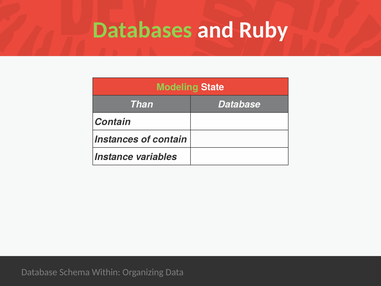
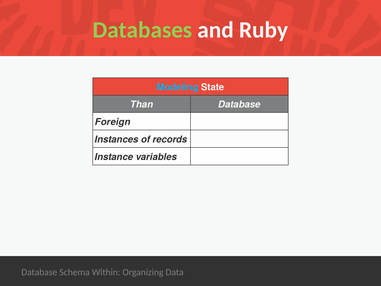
Modeling colour: light green -> light blue (178, 87)
Contain: Contain -> Foreign (113, 122)
of contain: contain -> records (170, 139)
